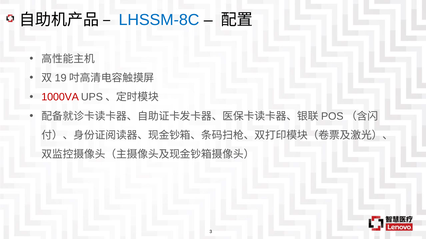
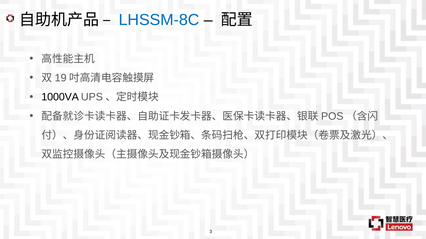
1000VA colour: red -> black (60, 97)
